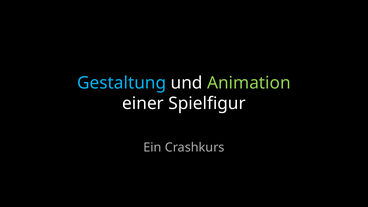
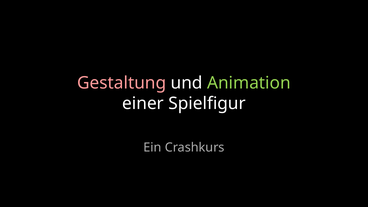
Gestaltung colour: light blue -> pink (122, 83)
